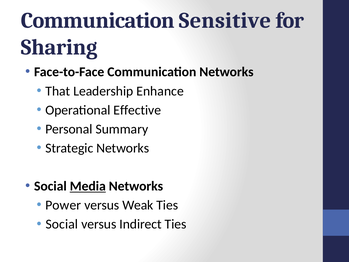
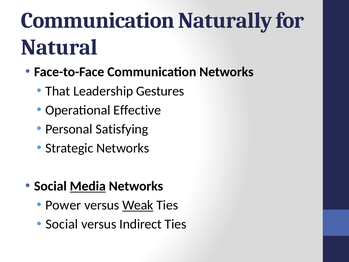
Sensitive: Sensitive -> Naturally (225, 20)
Sharing: Sharing -> Natural (59, 47)
Enhance: Enhance -> Gestures (160, 91)
Summary: Summary -> Satisfying (122, 129)
Weak underline: none -> present (138, 205)
